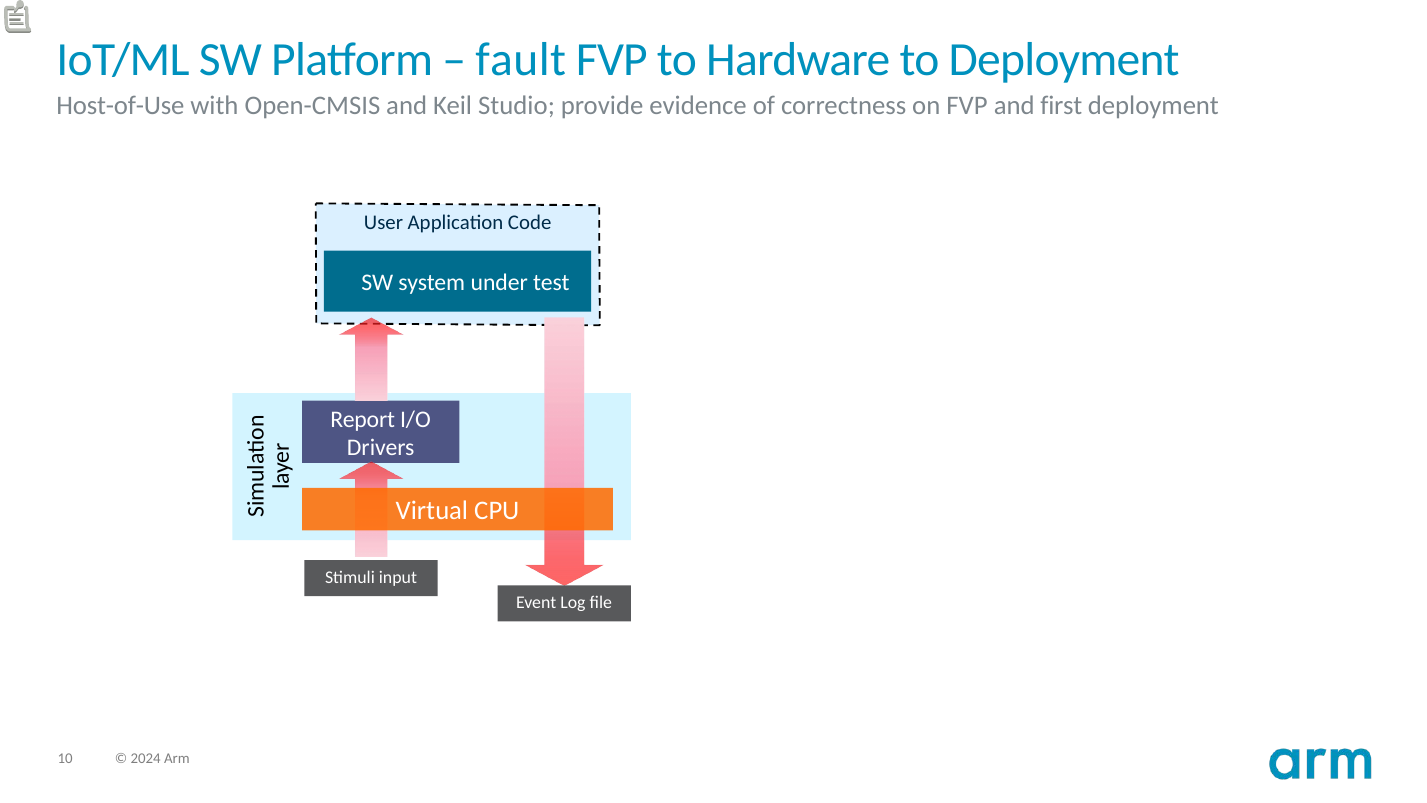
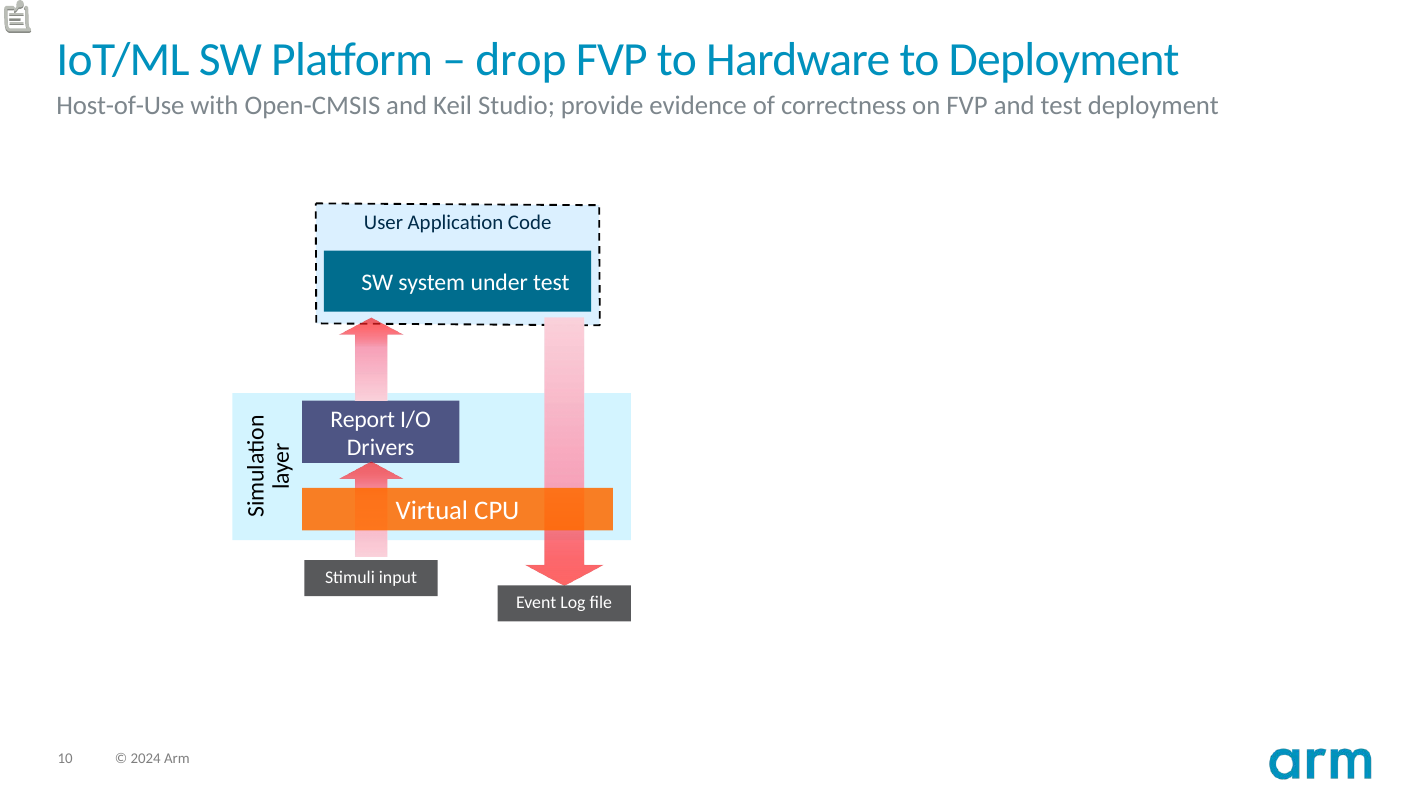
fault: fault -> drop (521, 60)
and first: first -> test (1061, 105)
